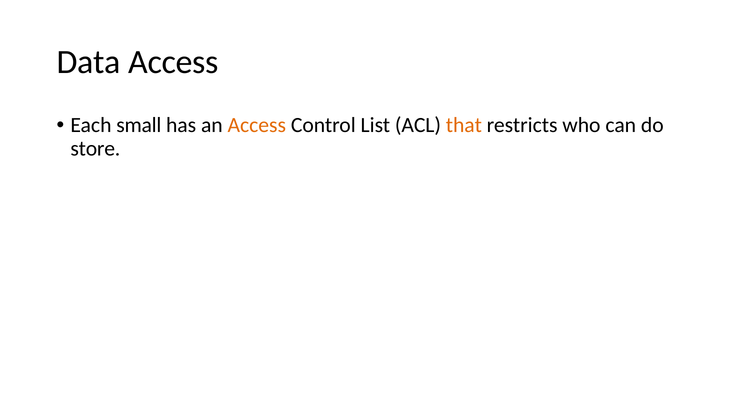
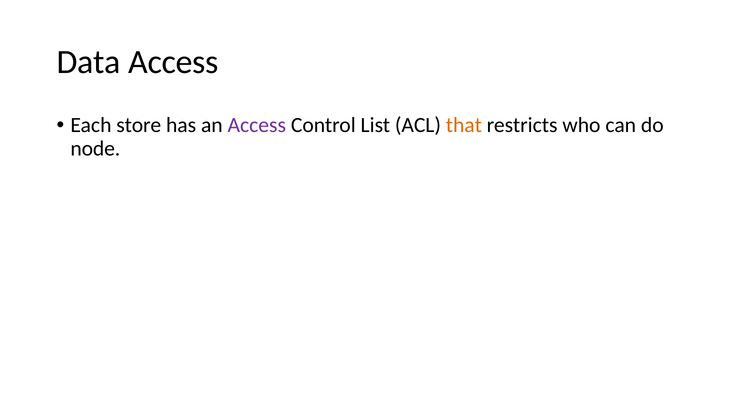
small: small -> store (139, 125)
Access colour: orange -> purple (257, 125)
store: store -> node (95, 149)
